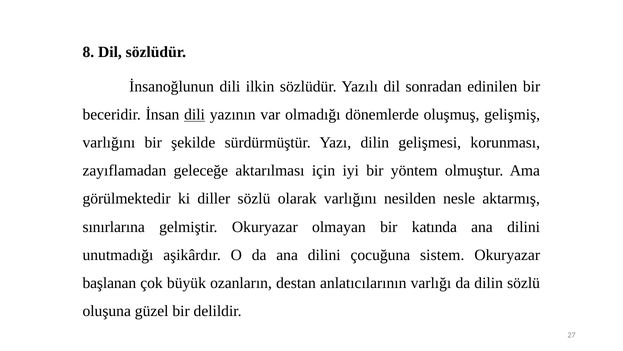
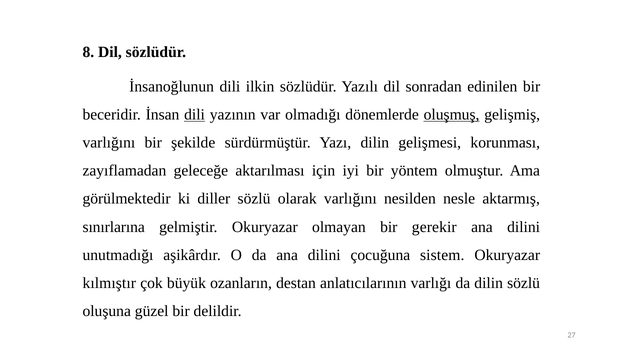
oluşmuş underline: none -> present (452, 114)
katında: katında -> gerekir (434, 226)
başlanan: başlanan -> kılmıştır (109, 283)
